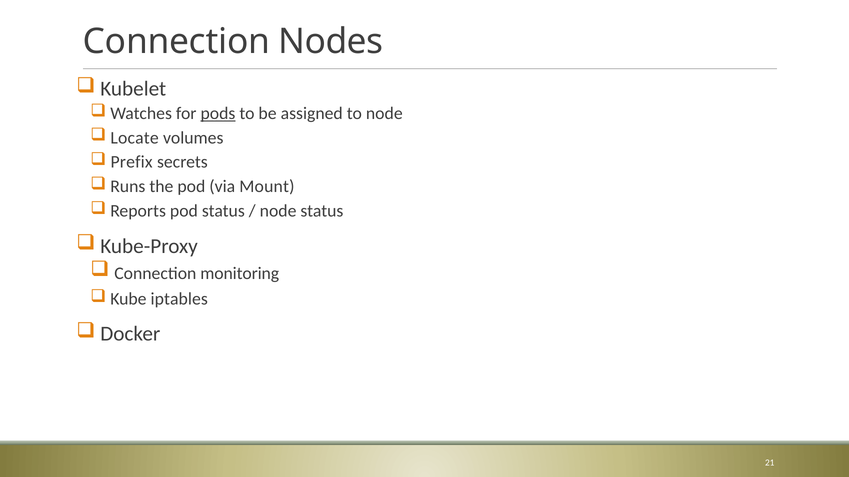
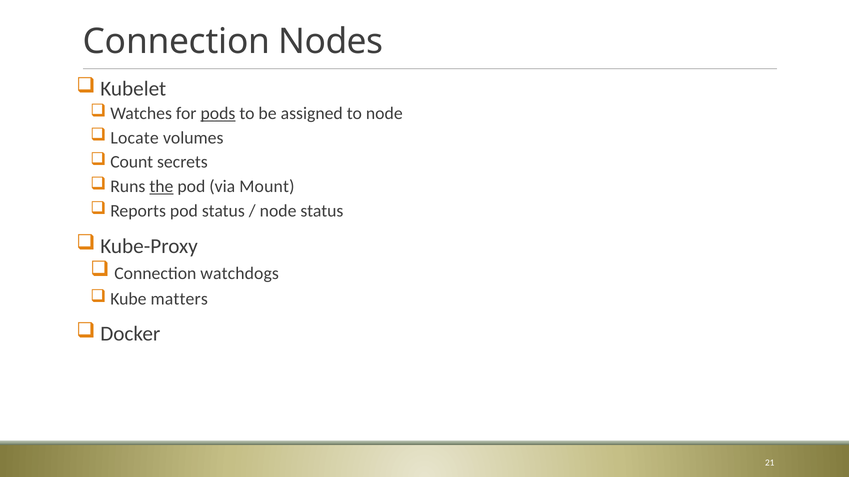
Prefix: Prefix -> Count (132, 162)
the underline: none -> present (161, 187)
monitoring: monitoring -> watchdogs (240, 274)
iptables: iptables -> matters (179, 299)
